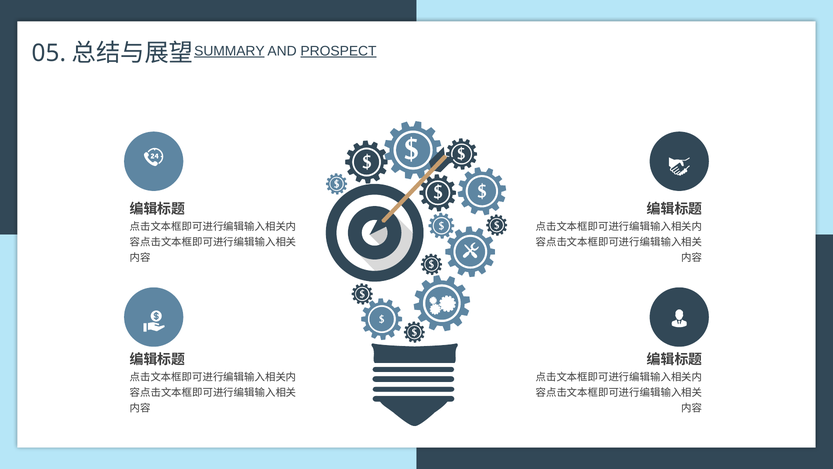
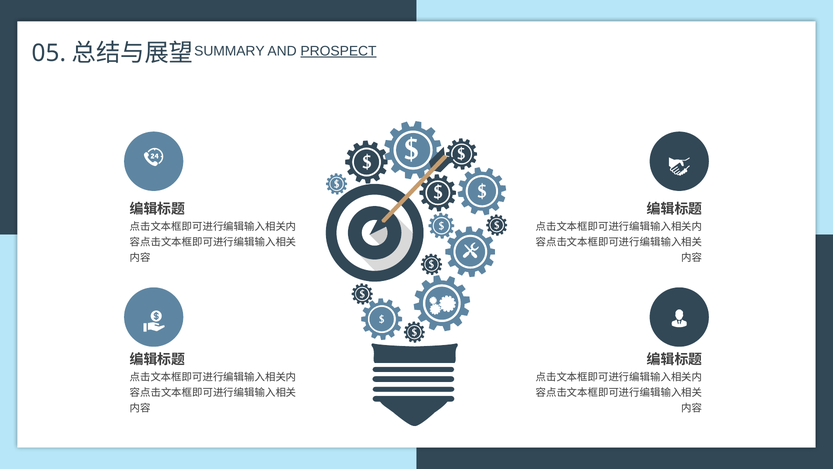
SUMMARY underline: present -> none (229, 51)
